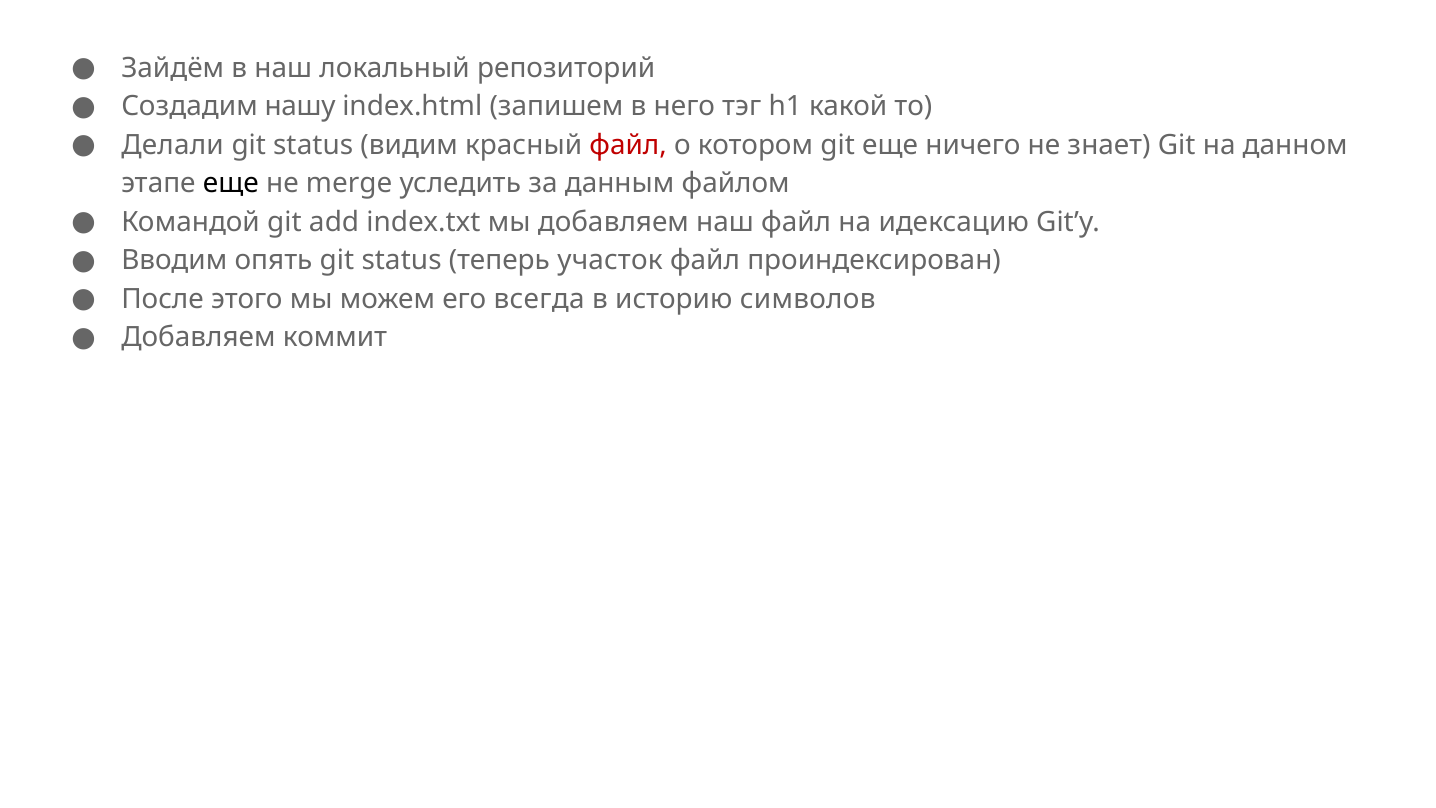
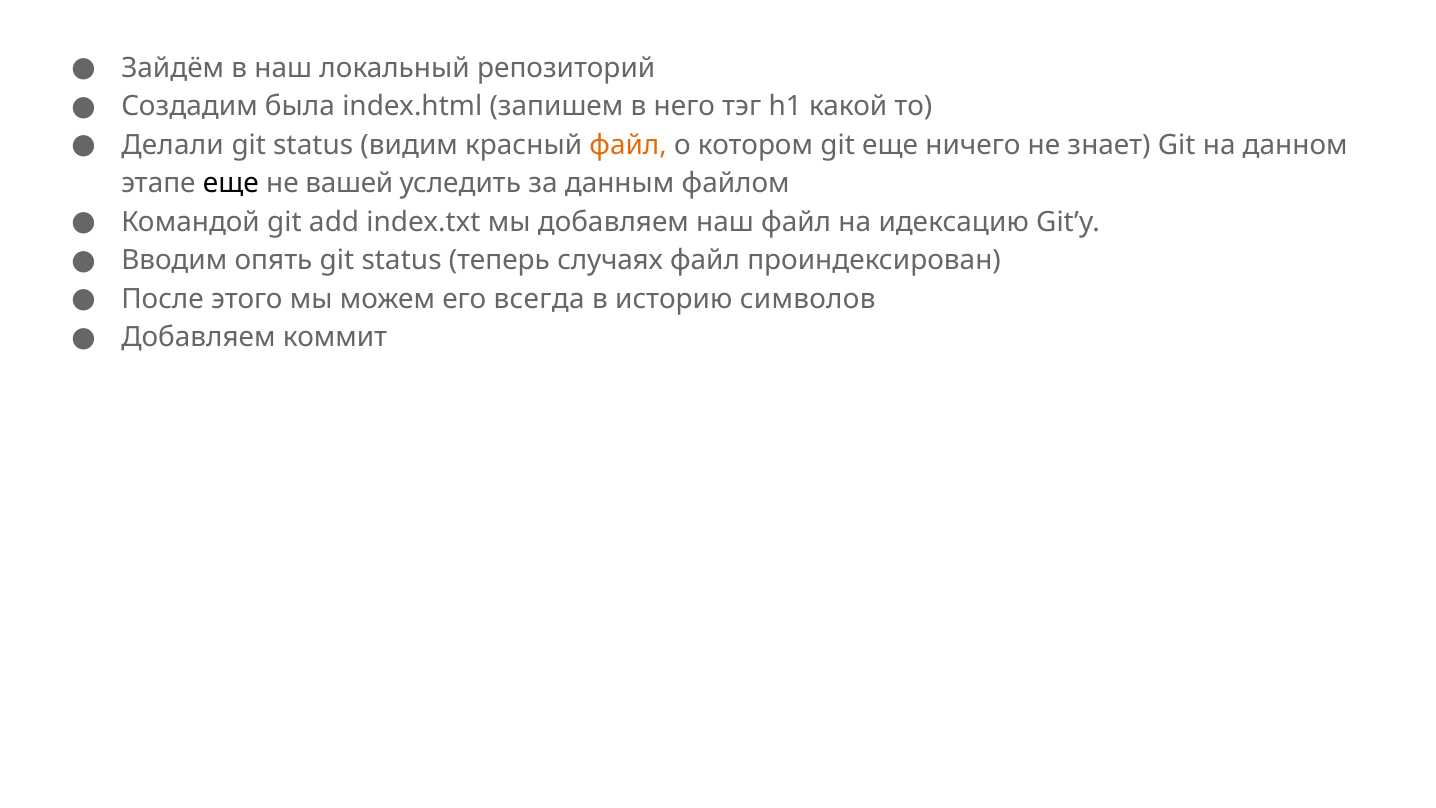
нашу: нашу -> была (300, 106)
файл colour: red -> orange (628, 145)
merge: merge -> вашей (349, 183)
участок: участок -> случаях (610, 260)
